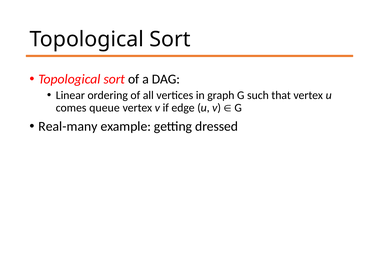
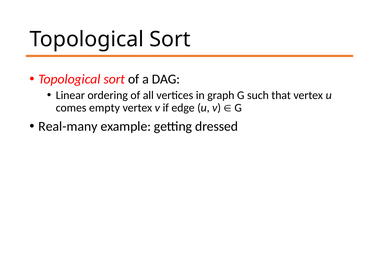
queue: queue -> empty (104, 108)
